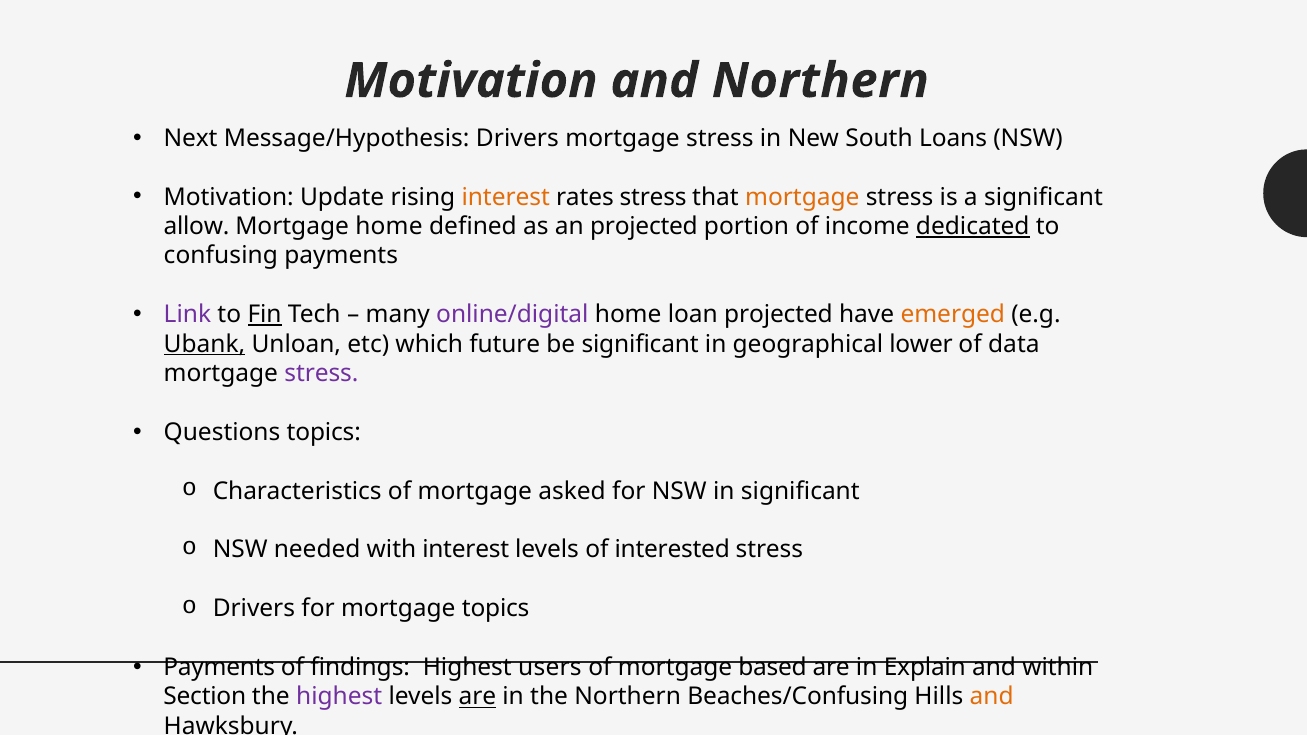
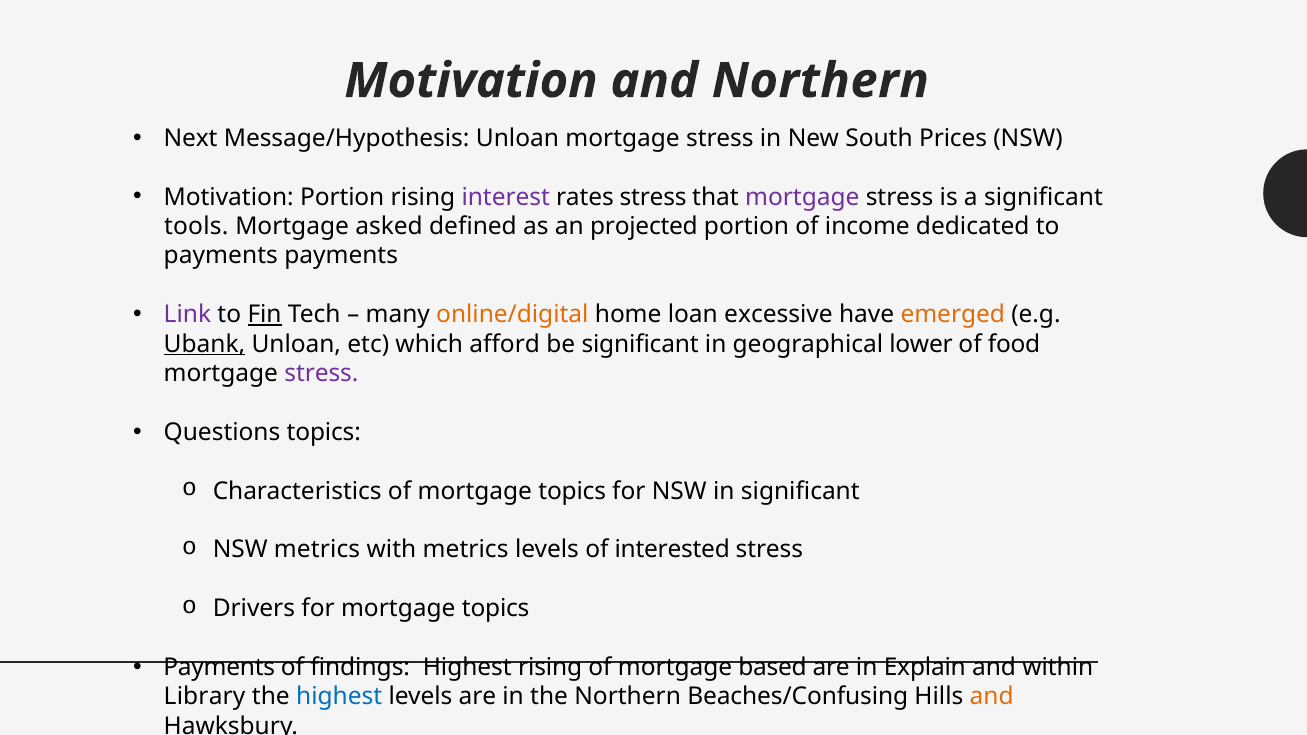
Message/Hypothesis Drivers: Drivers -> Unloan (517, 138)
Loans: Loans -> Prices (953, 138)
Motivation Update: Update -> Portion (342, 197)
interest colour: orange -> purple (506, 197)
mortgage colour: orange -> purple (802, 197)
allow: allow -> tools (196, 227)
Mortgage home: home -> asked (389, 227)
dedicated underline: present -> none (973, 227)
confusing: confusing -> payments (221, 256)
online/digital colour: purple -> orange (512, 315)
loan projected: projected -> excessive (778, 315)
future: future -> afford (505, 344)
data: data -> food (1014, 344)
of mortgage asked: asked -> topics (572, 491)
NSW needed: needed -> metrics (317, 550)
with interest: interest -> metrics (466, 550)
Highest users: users -> rising (550, 668)
Section: Section -> Library (205, 697)
highest colour: purple -> blue (339, 697)
are underline: present -> none (477, 697)
